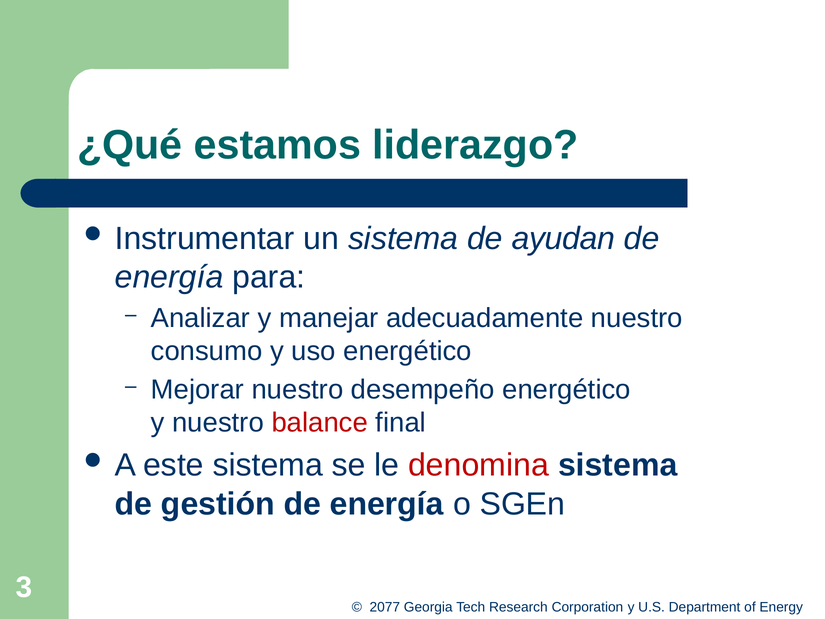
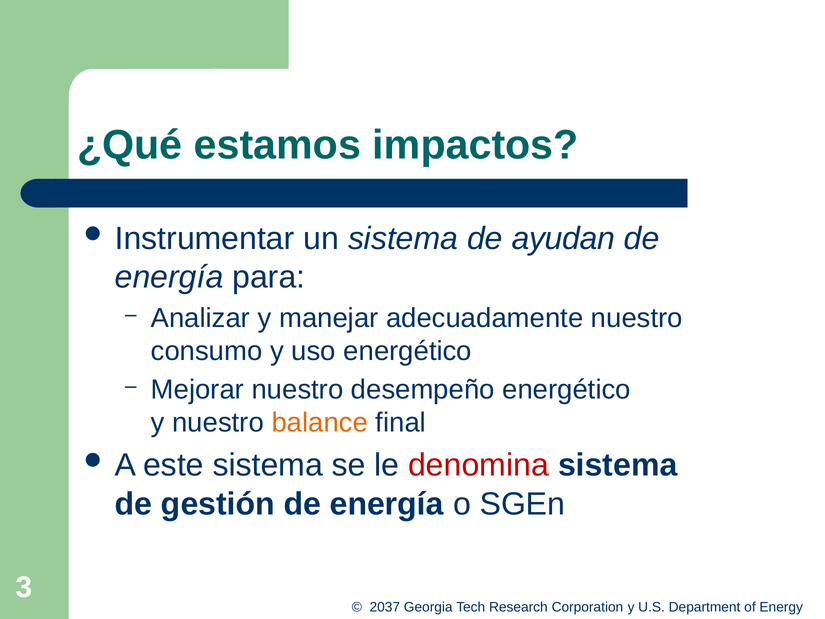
liderazgo: liderazgo -> impactos (475, 145)
balance colour: red -> orange (320, 423)
2077: 2077 -> 2037 (385, 607)
